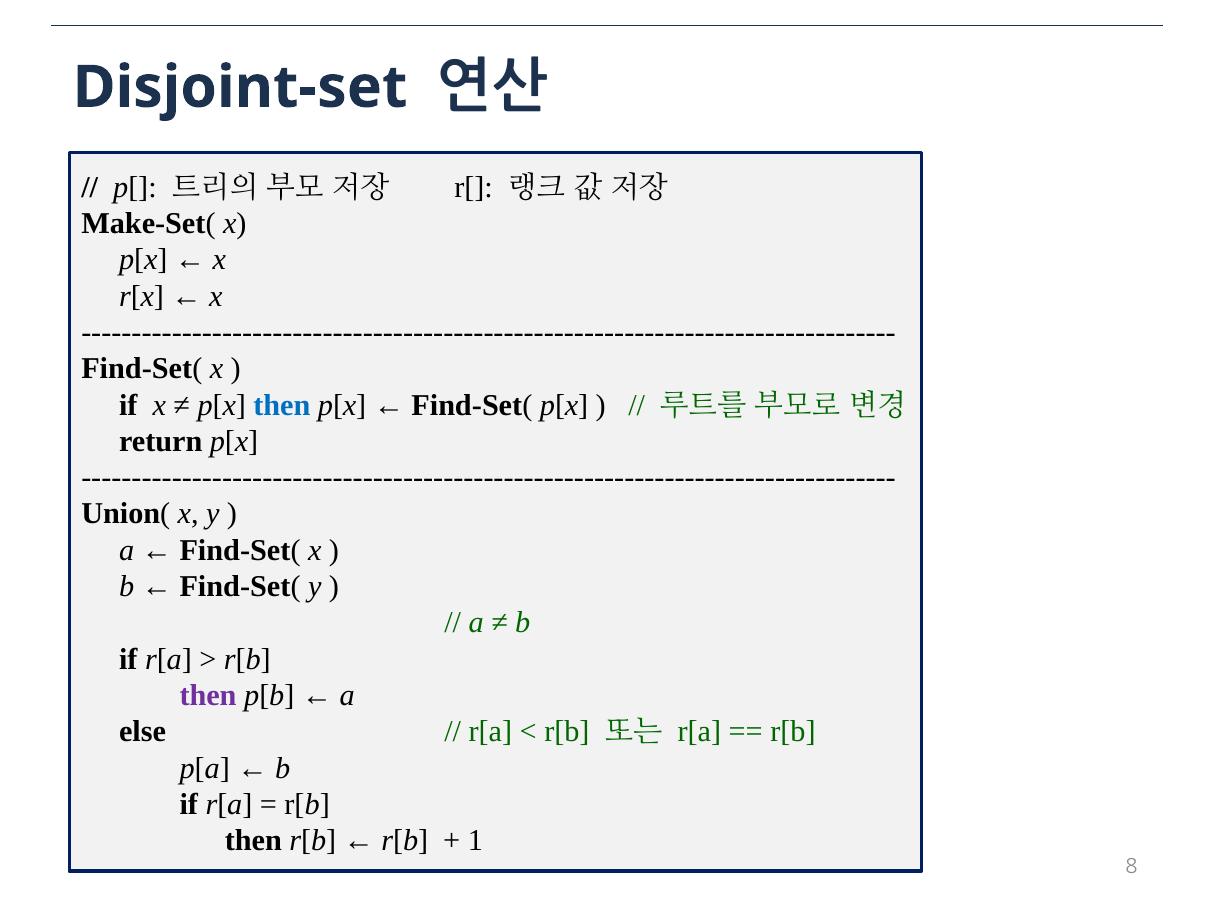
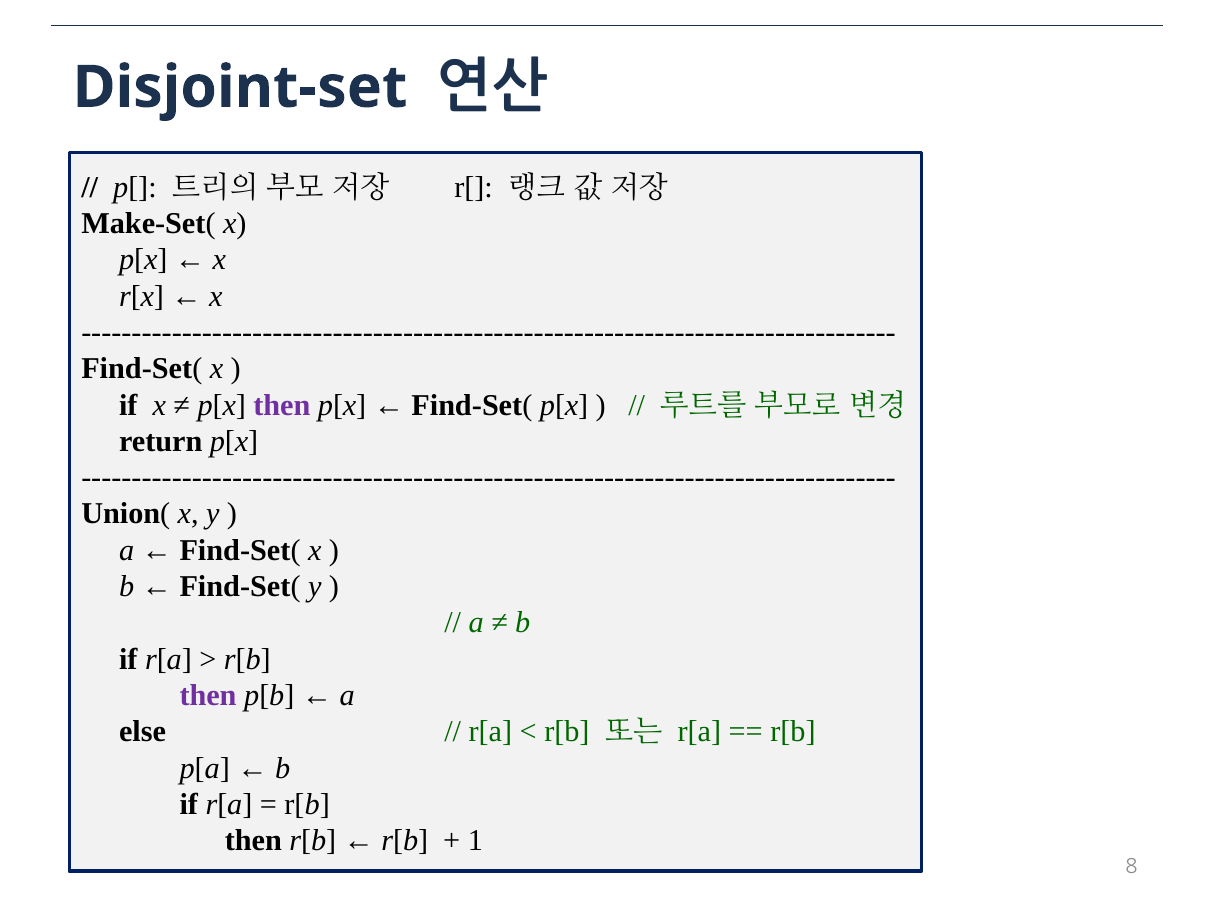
then colour: blue -> purple (282, 405)
